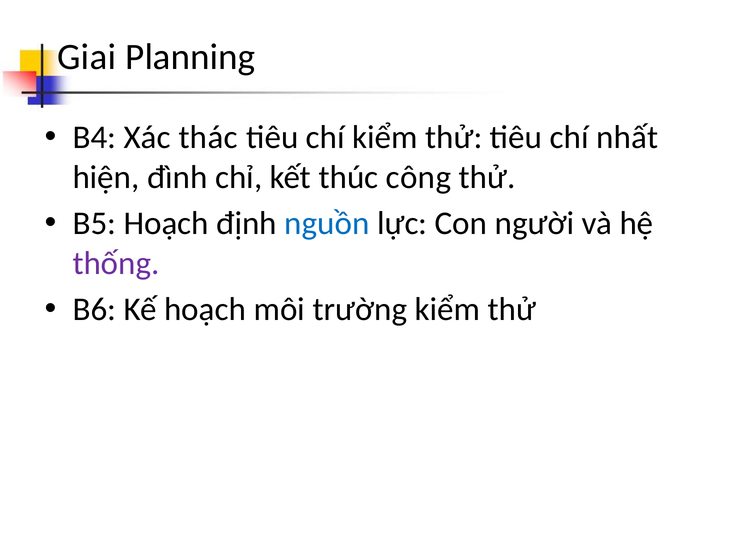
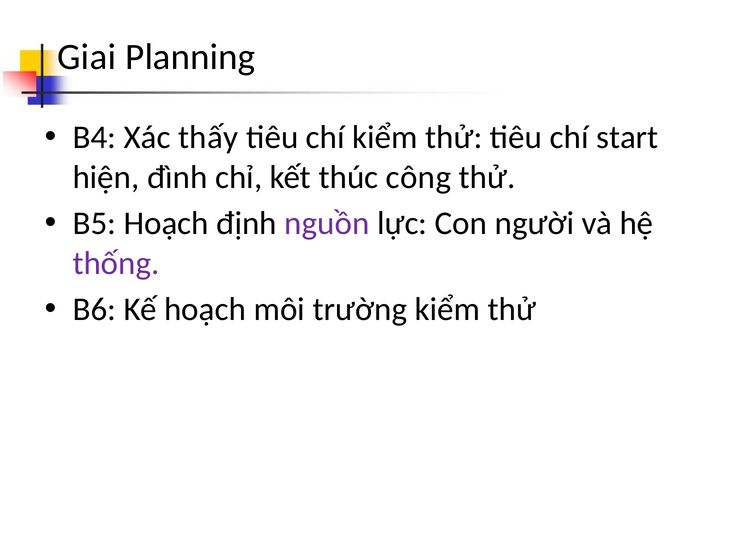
thác: thác -> thấy (208, 137)
nhất: nhất -> start (627, 137)
nguồn colour: blue -> purple (327, 223)
